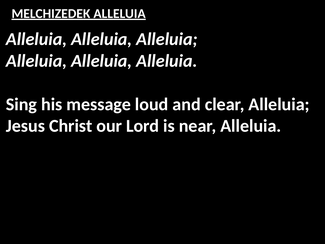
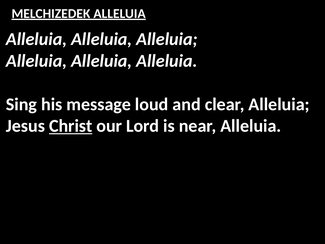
Christ underline: none -> present (71, 126)
